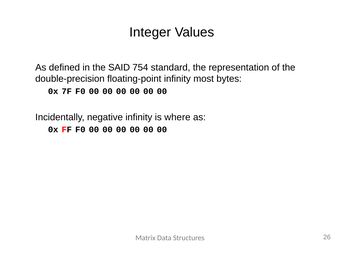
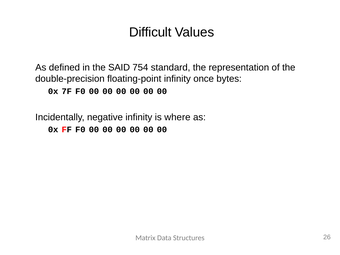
Integer: Integer -> Difficult (150, 32)
most: most -> once (204, 79)
